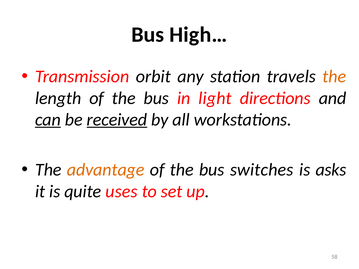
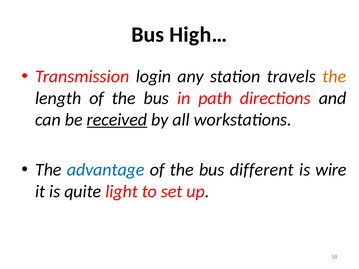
orbit: orbit -> login (153, 77)
light: light -> path (215, 98)
can underline: present -> none (48, 120)
advantage colour: orange -> blue (106, 170)
switches: switches -> different (262, 170)
asks: asks -> wire (331, 170)
uses: uses -> light (122, 192)
